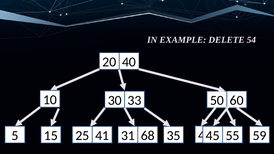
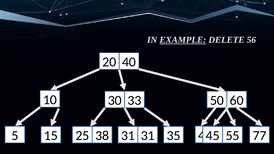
EXAMPLE underline: none -> present (183, 40)
54: 54 -> 56 (251, 40)
41: 41 -> 38 (102, 136)
31 68: 68 -> 31 (148, 136)
59: 59 -> 77 (260, 136)
